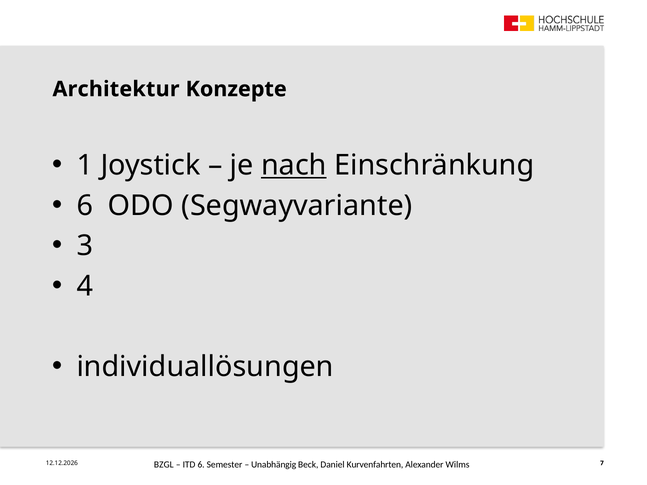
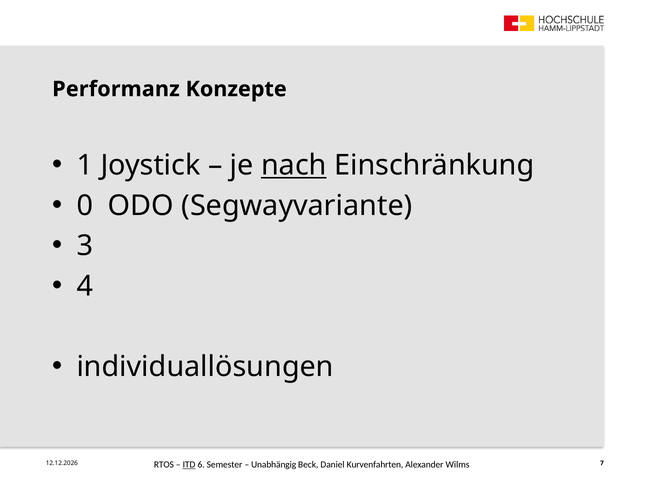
Architektur: Architektur -> Performanz (116, 89)
6: 6 -> 0 (85, 206)
BZGL: BZGL -> RTOS (164, 465)
ITD underline: none -> present (189, 465)
